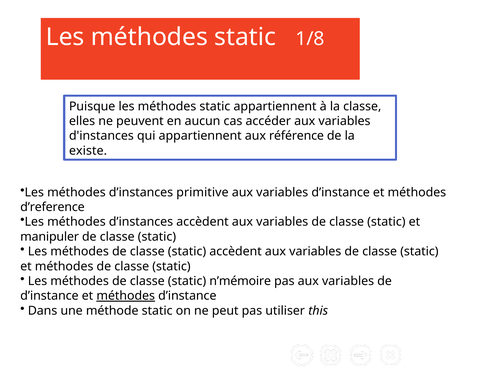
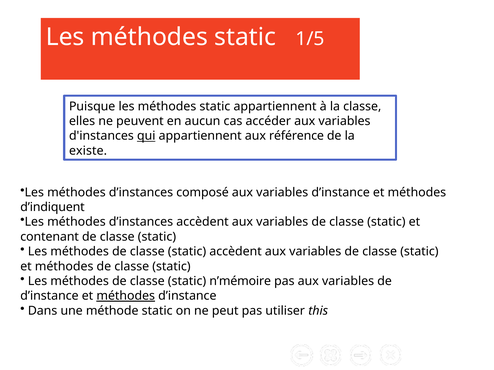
1/8: 1/8 -> 1/5 (310, 39)
qui underline: none -> present (146, 136)
primitive: primitive -> composé (203, 193)
d’reference: d’reference -> d’indiquent (52, 207)
manipuler: manipuler -> contenant (50, 237)
